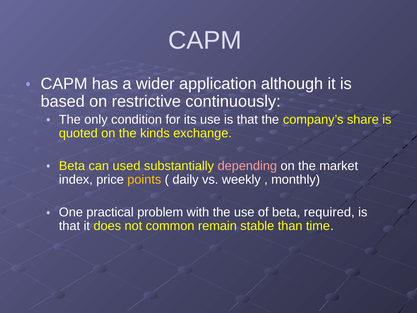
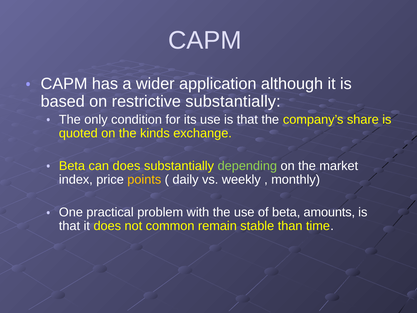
restrictive continuously: continuously -> substantially (233, 101)
can used: used -> does (126, 166)
depending colour: pink -> light green (247, 166)
required: required -> amounts (329, 212)
